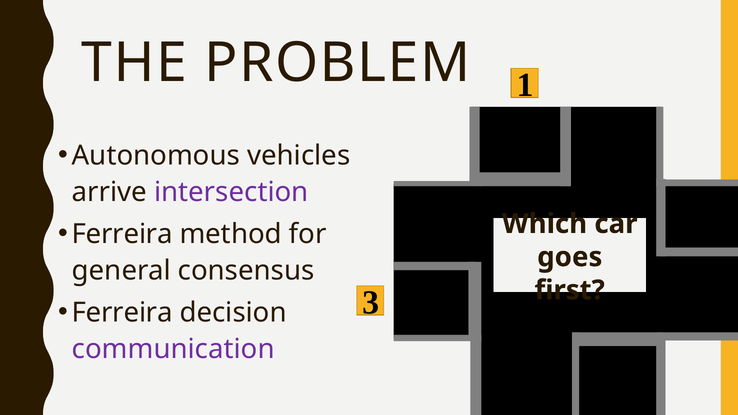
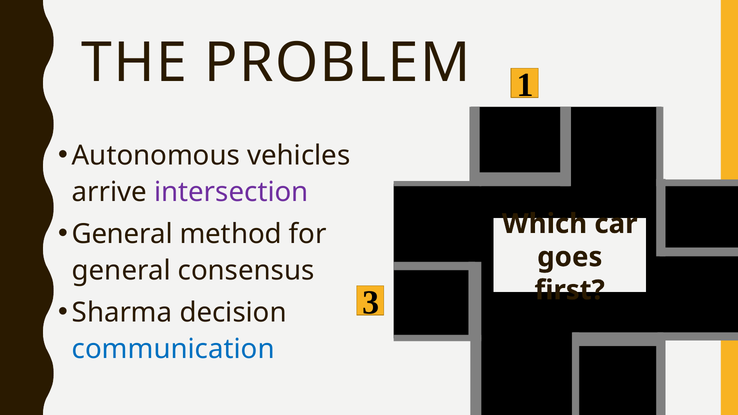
Ferreira: Ferreira -> General (122, 234)
Ferreira: Ferreira -> Sharma (122, 313)
communication colour: purple -> blue (173, 349)
